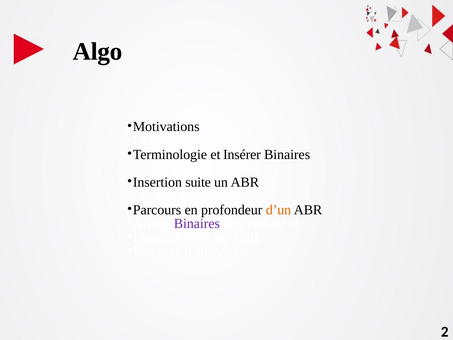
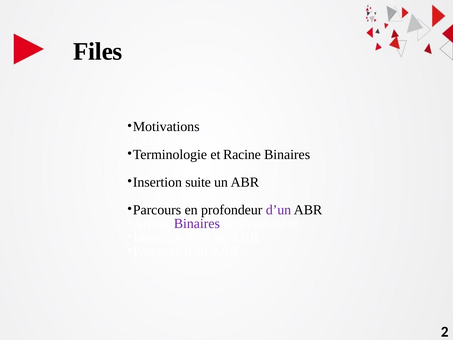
Algo: Algo -> Files (98, 52)
Insérer: Insérer -> Racine (242, 154)
d’un colour: orange -> purple (278, 210)
